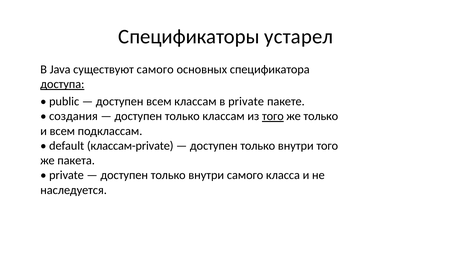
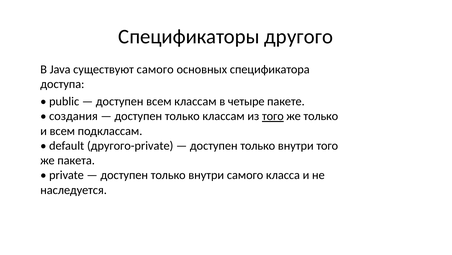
устарел: устарел -> другого (299, 37)
доступа underline: present -> none (62, 84)
в private: private -> четыре (246, 101)
классам-private: классам-private -> другого-private (130, 145)
